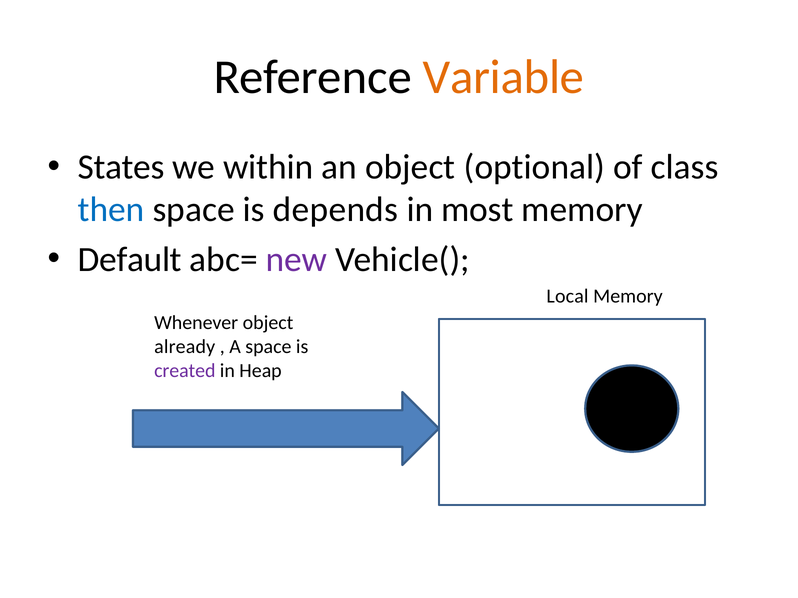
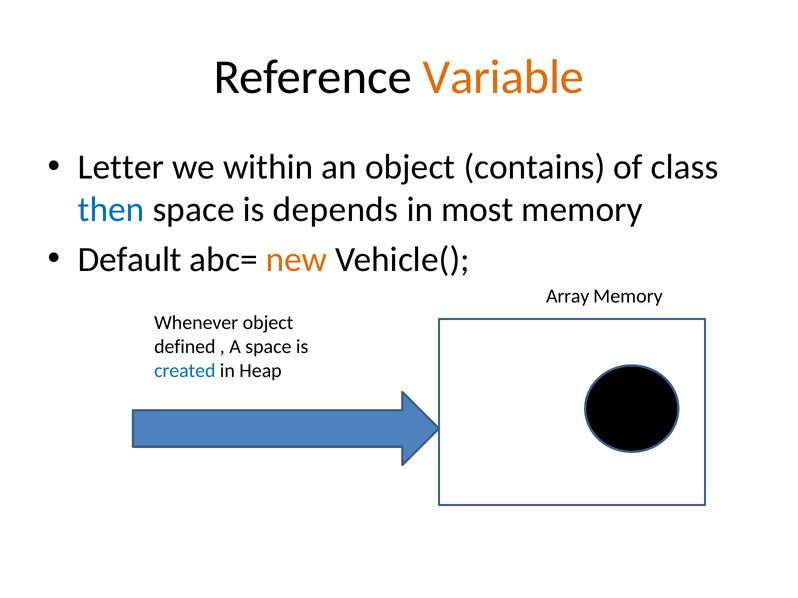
States: States -> Letter (121, 167)
optional: optional -> contains (535, 167)
new colour: purple -> orange (296, 260)
Local: Local -> Array (568, 297)
already: already -> defined (185, 347)
created colour: purple -> blue (185, 371)
